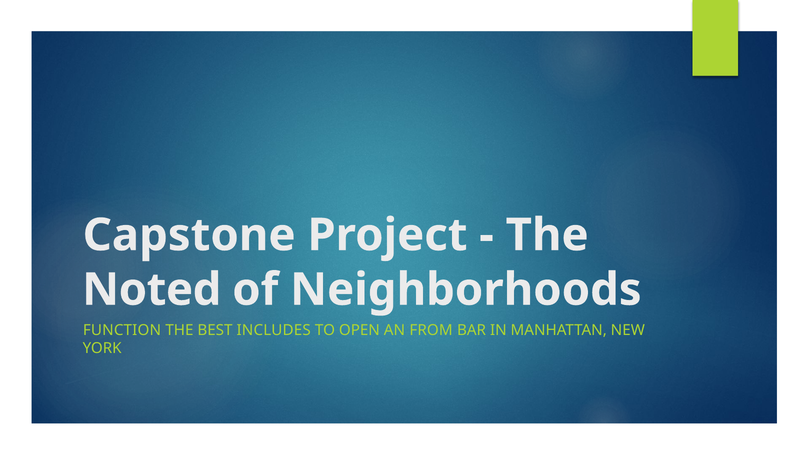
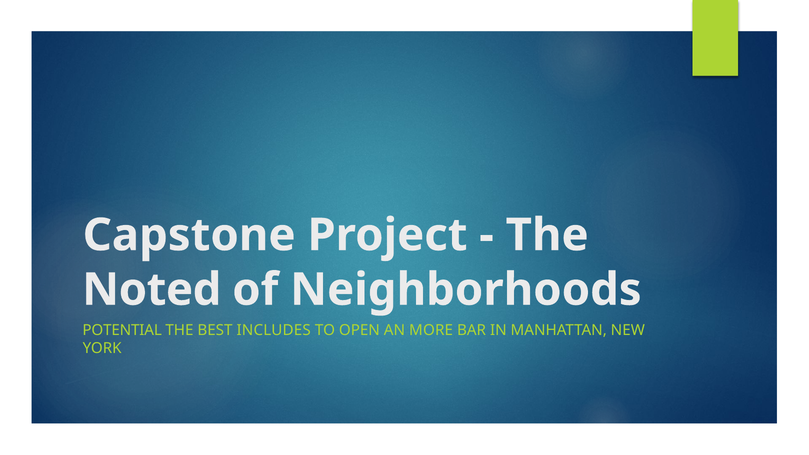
FUNCTION: FUNCTION -> POTENTIAL (122, 330)
FROM: FROM -> MORE (431, 330)
